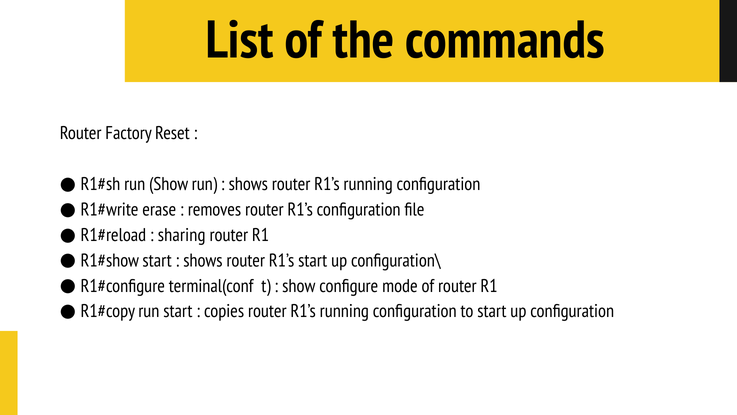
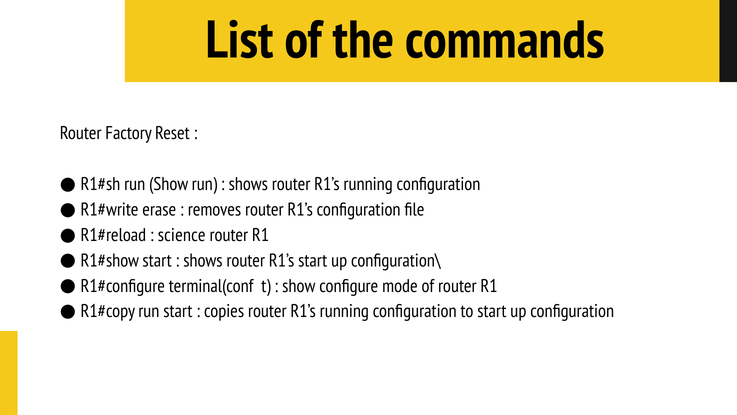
sharing: sharing -> science (182, 235)
